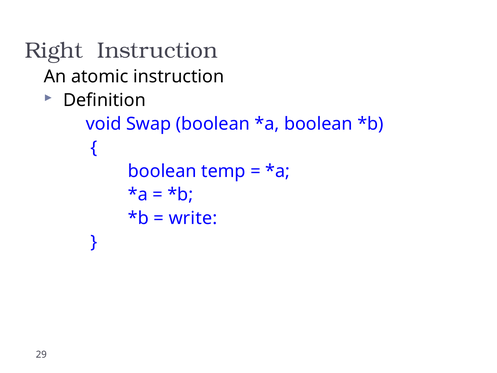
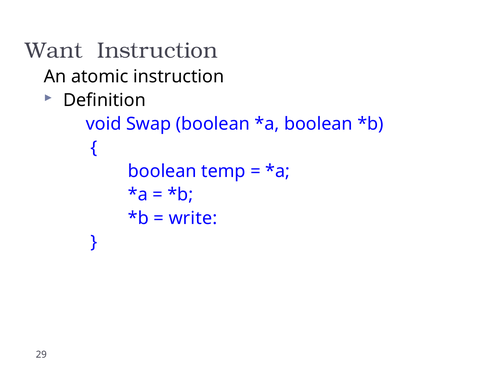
Right: Right -> Want (54, 50)
